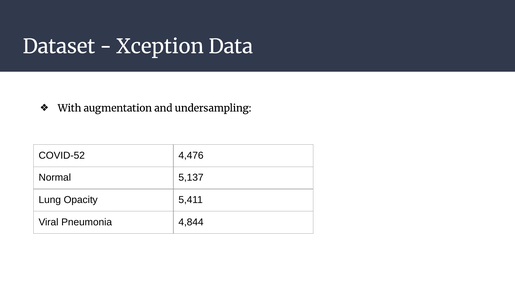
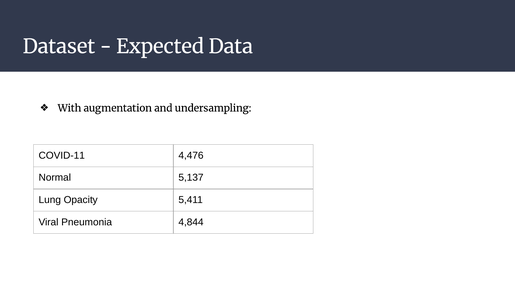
Xception: Xception -> Expected (160, 47)
COVID-52: COVID-52 -> COVID-11 (62, 156)
